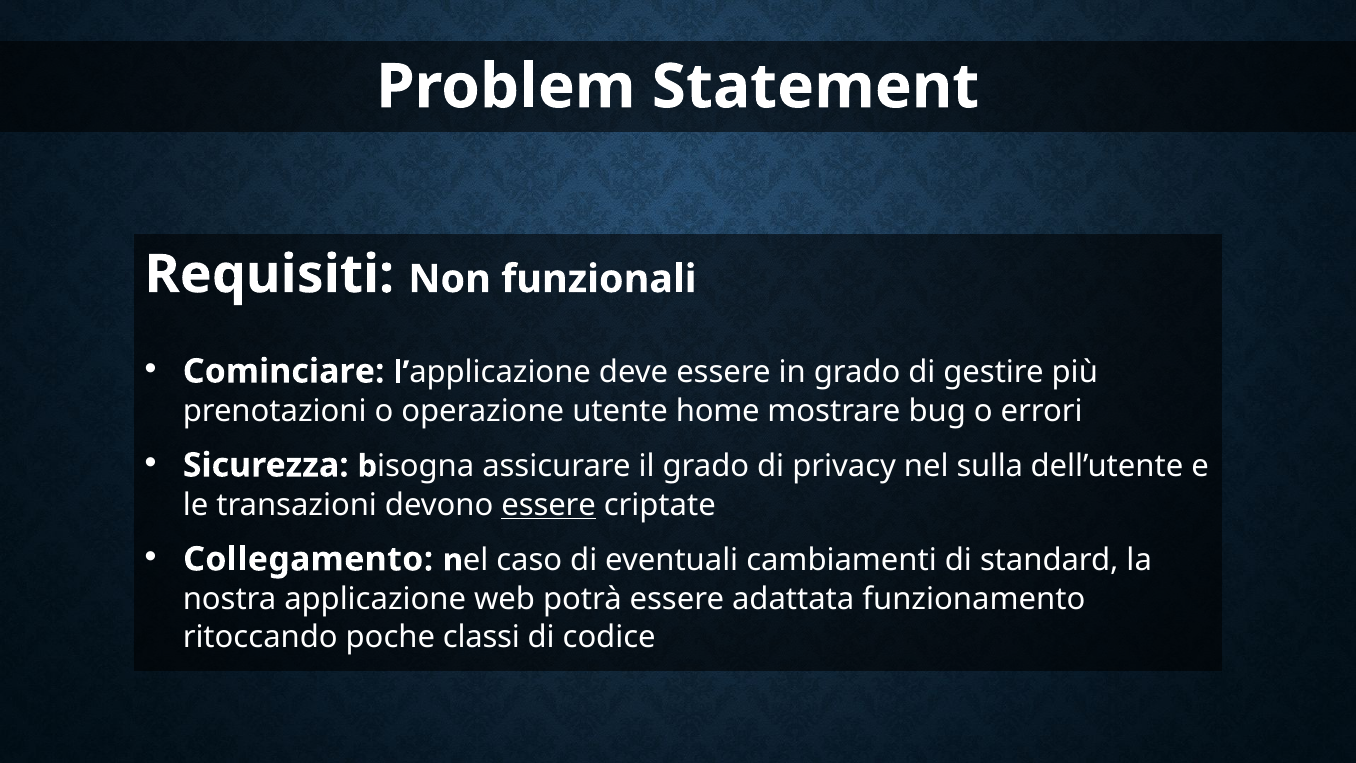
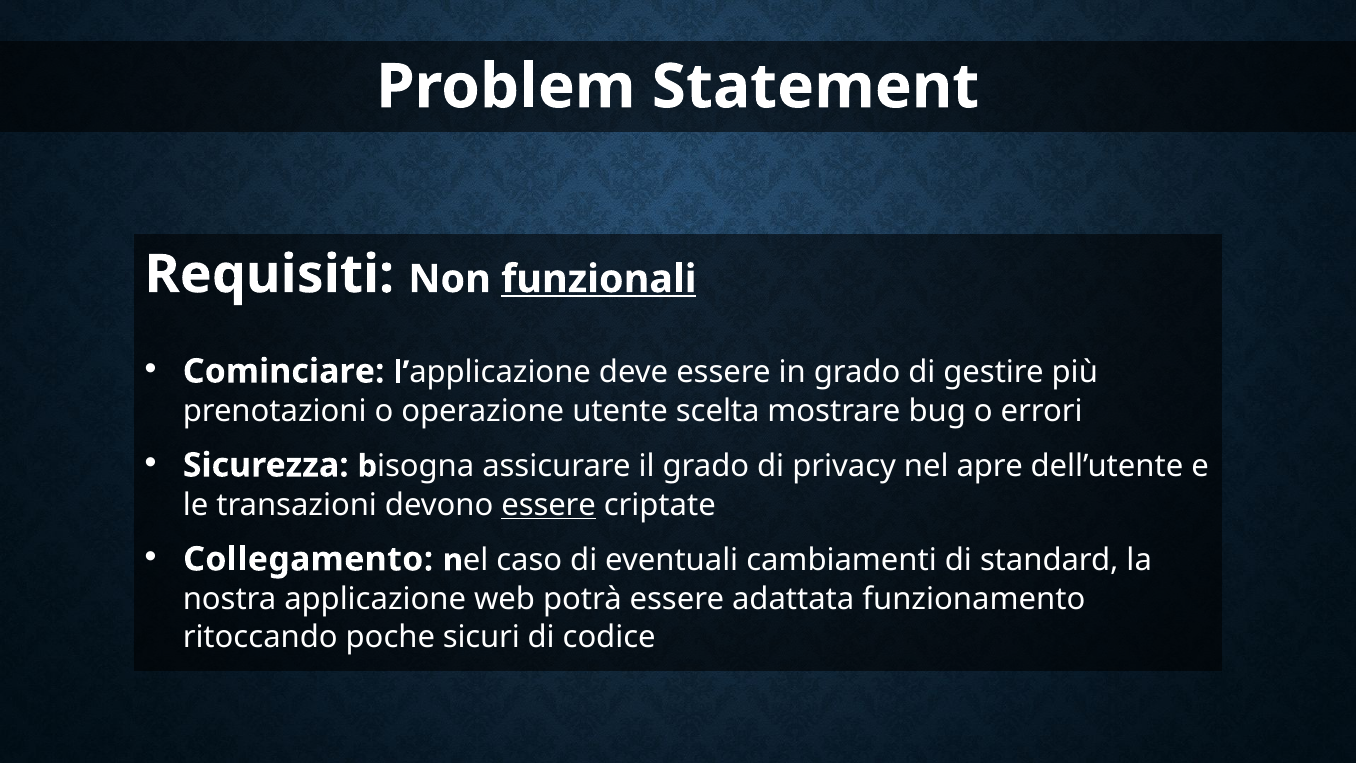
funzionali underline: none -> present (599, 279)
home: home -> scelta (718, 411)
sulla: sulla -> apre (990, 466)
classi: classi -> sicuri (481, 637)
